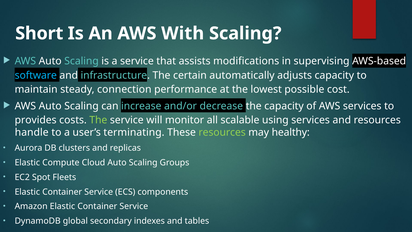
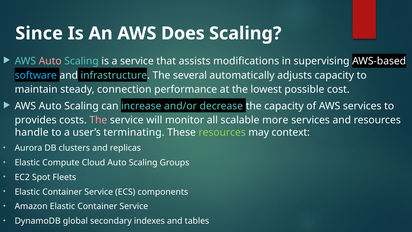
Short: Short -> Since (39, 33)
With: With -> Does (183, 33)
Auto colour: white -> pink (50, 61)
certain: certain -> several (190, 75)
The colour: light green -> pink (98, 120)
using: using -> more (275, 120)
healthy: healthy -> context (291, 132)
